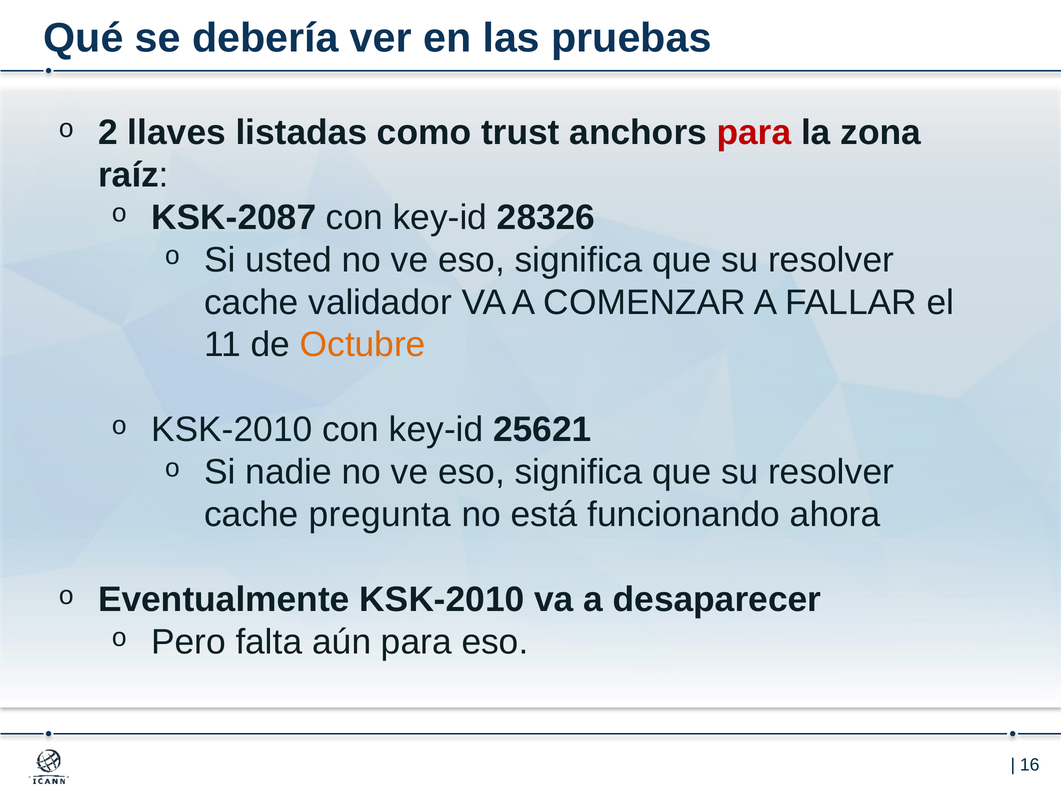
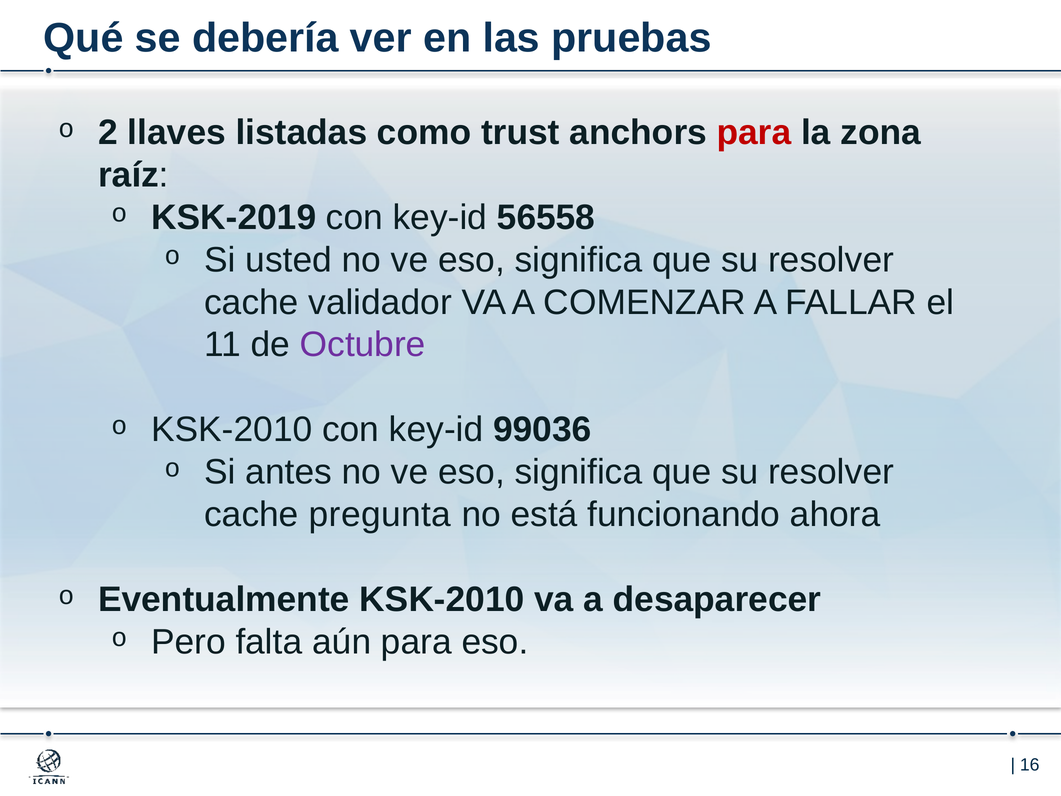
KSK-2087: KSK-2087 -> KSK-2019 (234, 217)
28326: 28326 -> 56558 (546, 217)
Octubre colour: orange -> purple (363, 345)
25621: 25621 -> 99036 (542, 430)
nadie: nadie -> antes (289, 472)
